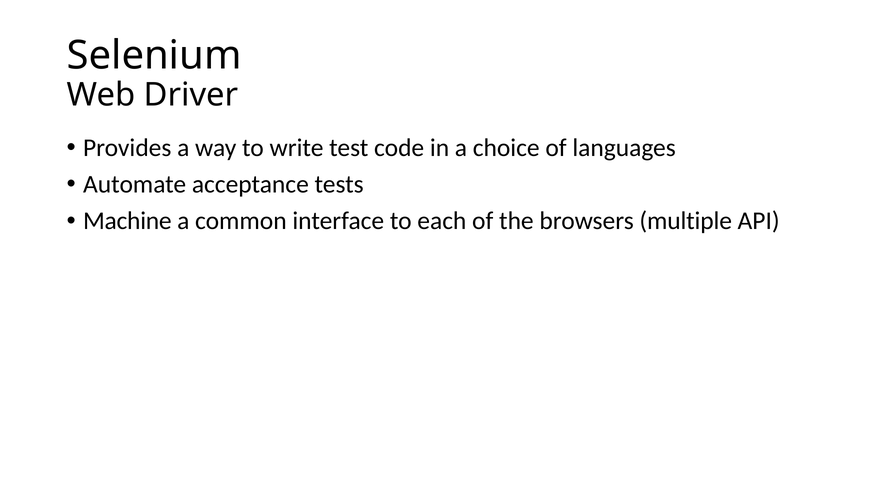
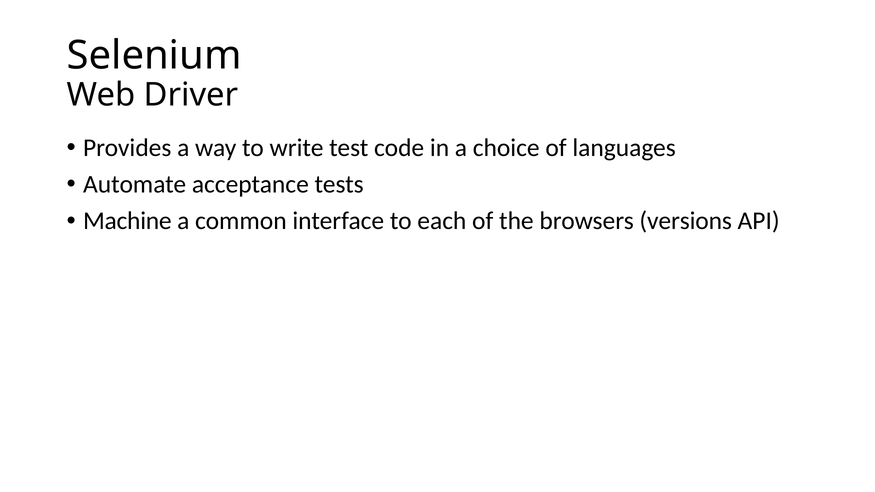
multiple: multiple -> versions (686, 221)
